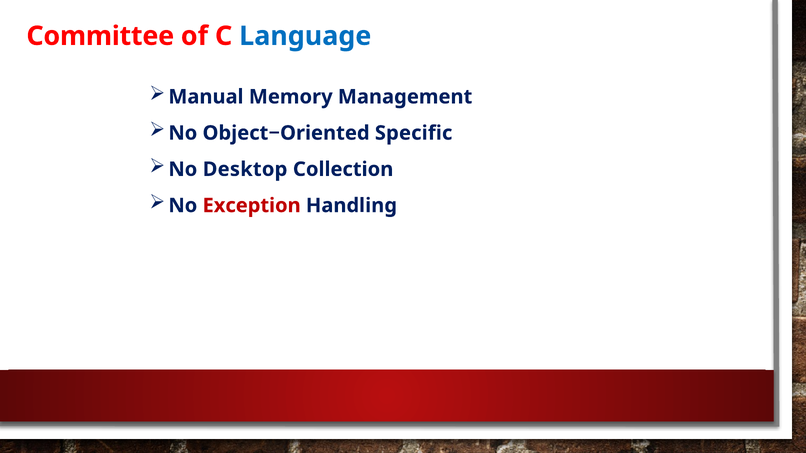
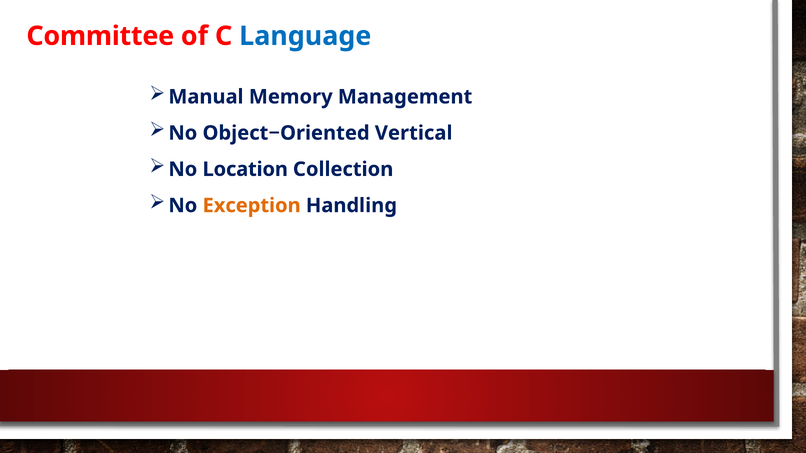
Specific: Specific -> Vertical (414, 133)
Desktop: Desktop -> Location (245, 169)
Exception colour: red -> orange (252, 206)
